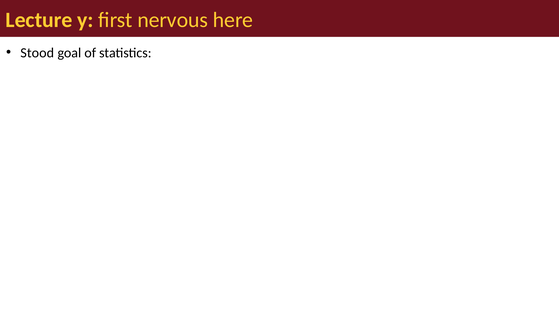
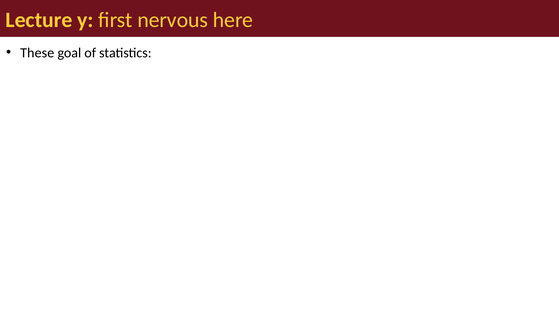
Stood: Stood -> These (37, 53)
